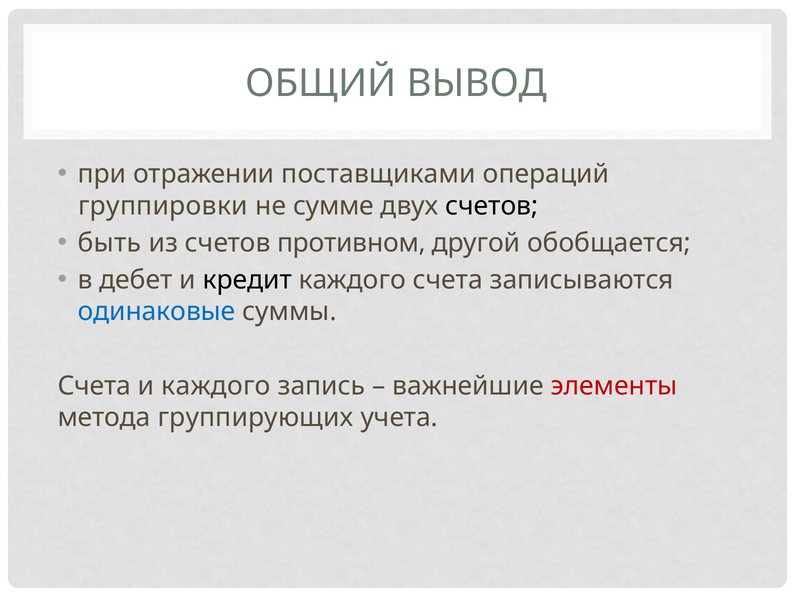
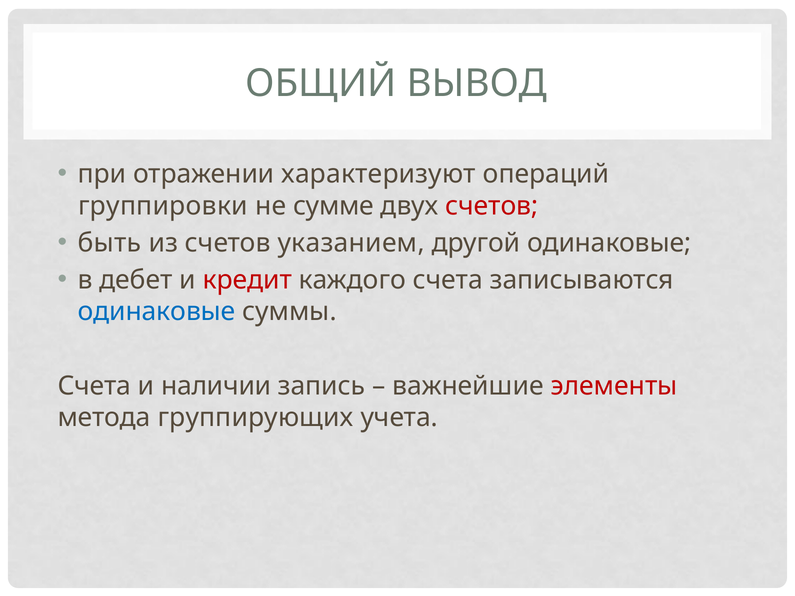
поставщиками: поставщиками -> характеризуют (379, 174)
счетов colour: black -> red (492, 206)
противном: противном -> указанием (351, 243)
другой обобщается: обобщается -> одинаковые (609, 243)
кредит colour: black -> red (247, 280)
и каждого: каждого -> наличии (216, 386)
